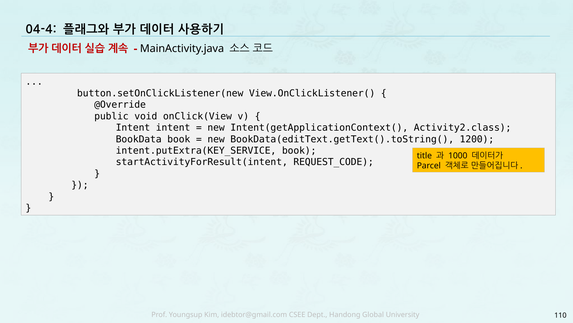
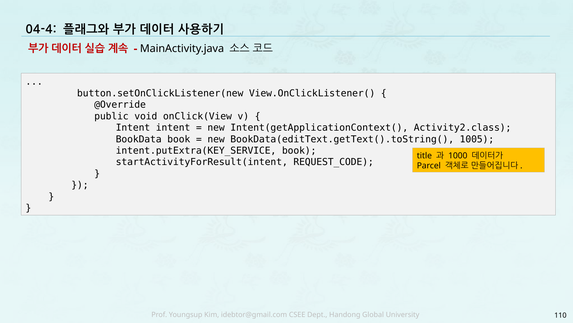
1200: 1200 -> 1005 (477, 139)
